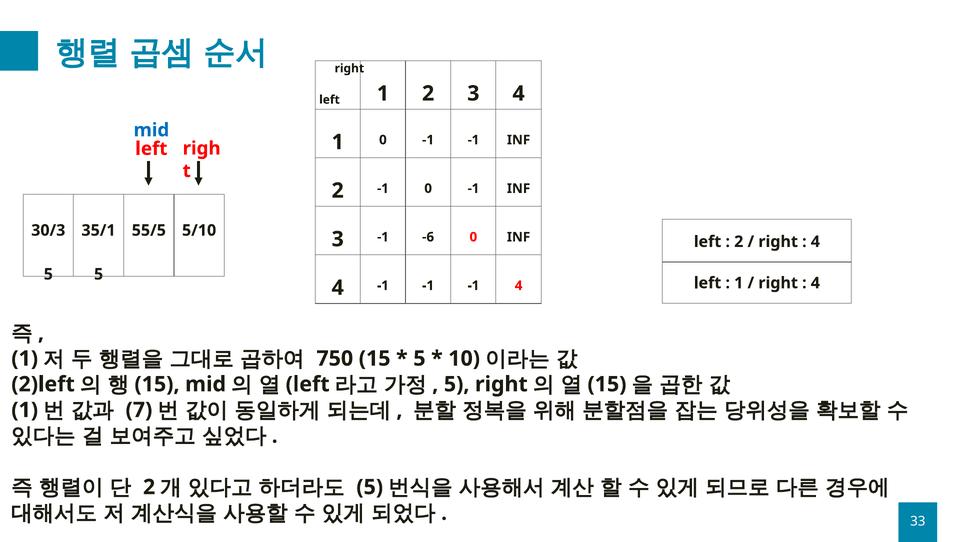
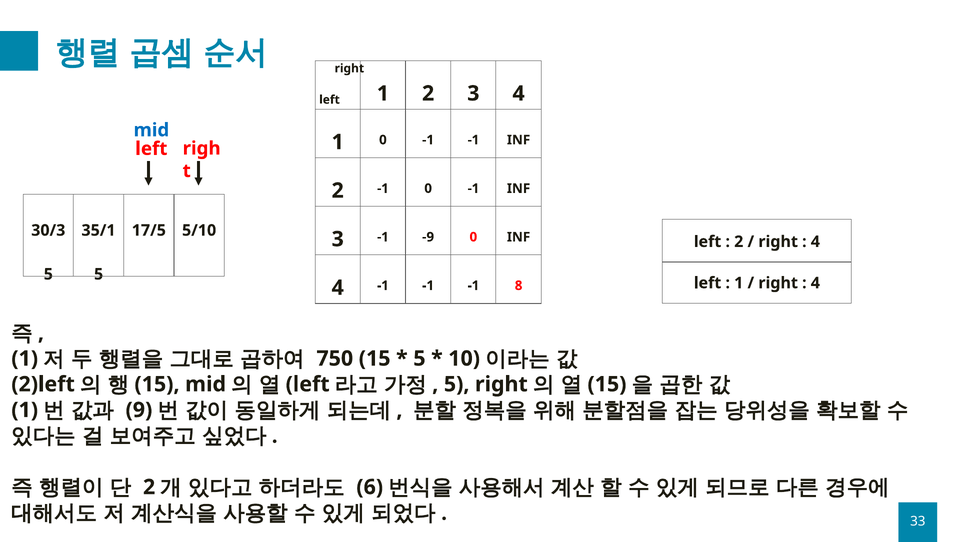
55/5: 55/5 -> 17/5 (149, 230)
-6: -6 -> -9 (428, 237)
-1 4: 4 -> 8 (519, 286)
7: 7 -> 9 (139, 410)
5: 5 -> 6 (370, 487)
